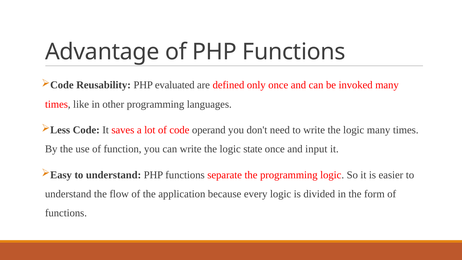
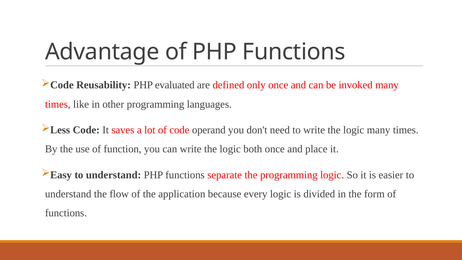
state: state -> both (253, 149)
input: input -> place (316, 149)
